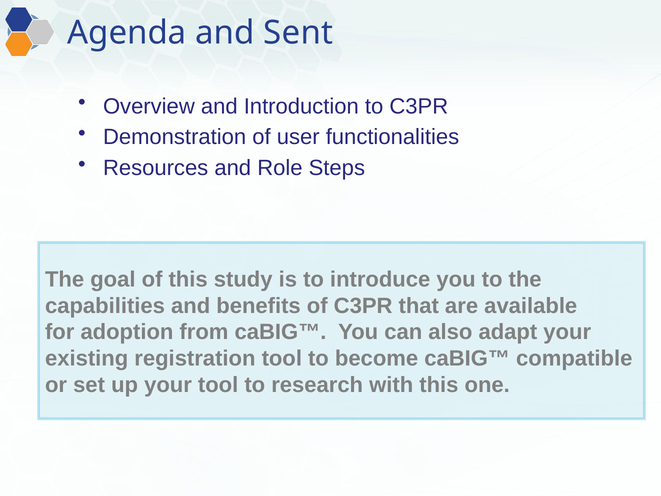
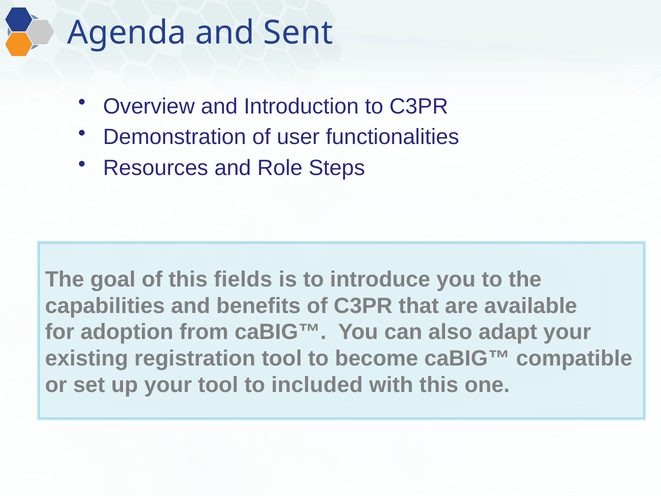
study: study -> fields (243, 279)
research: research -> included (317, 385)
